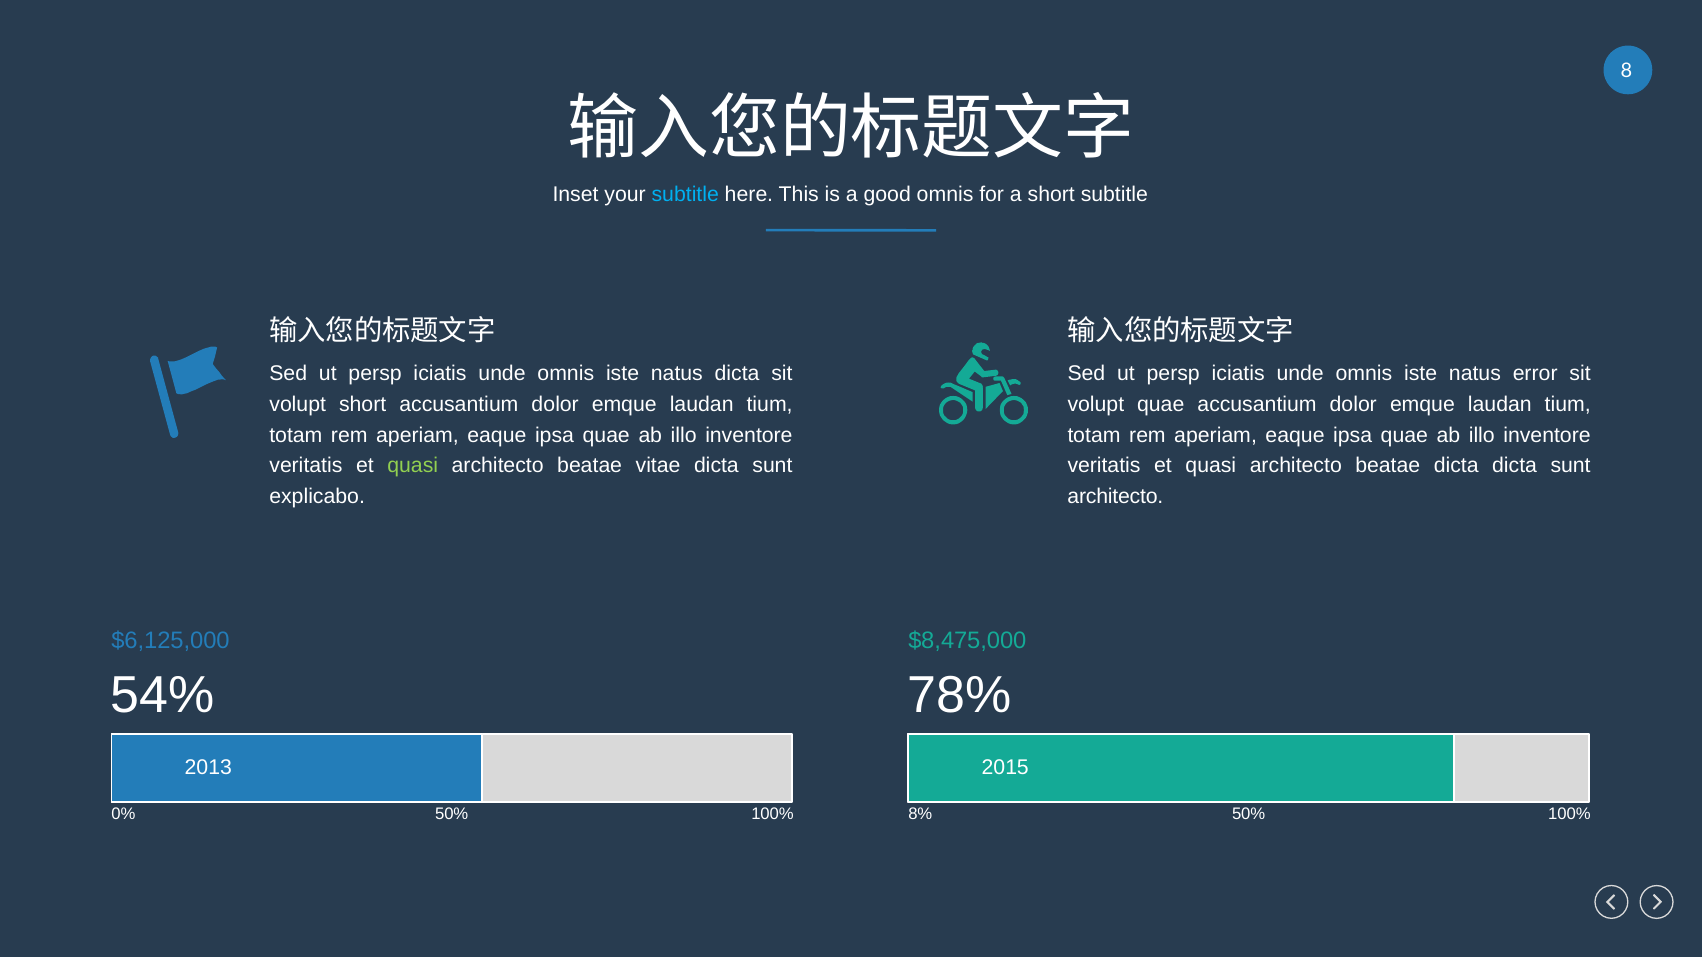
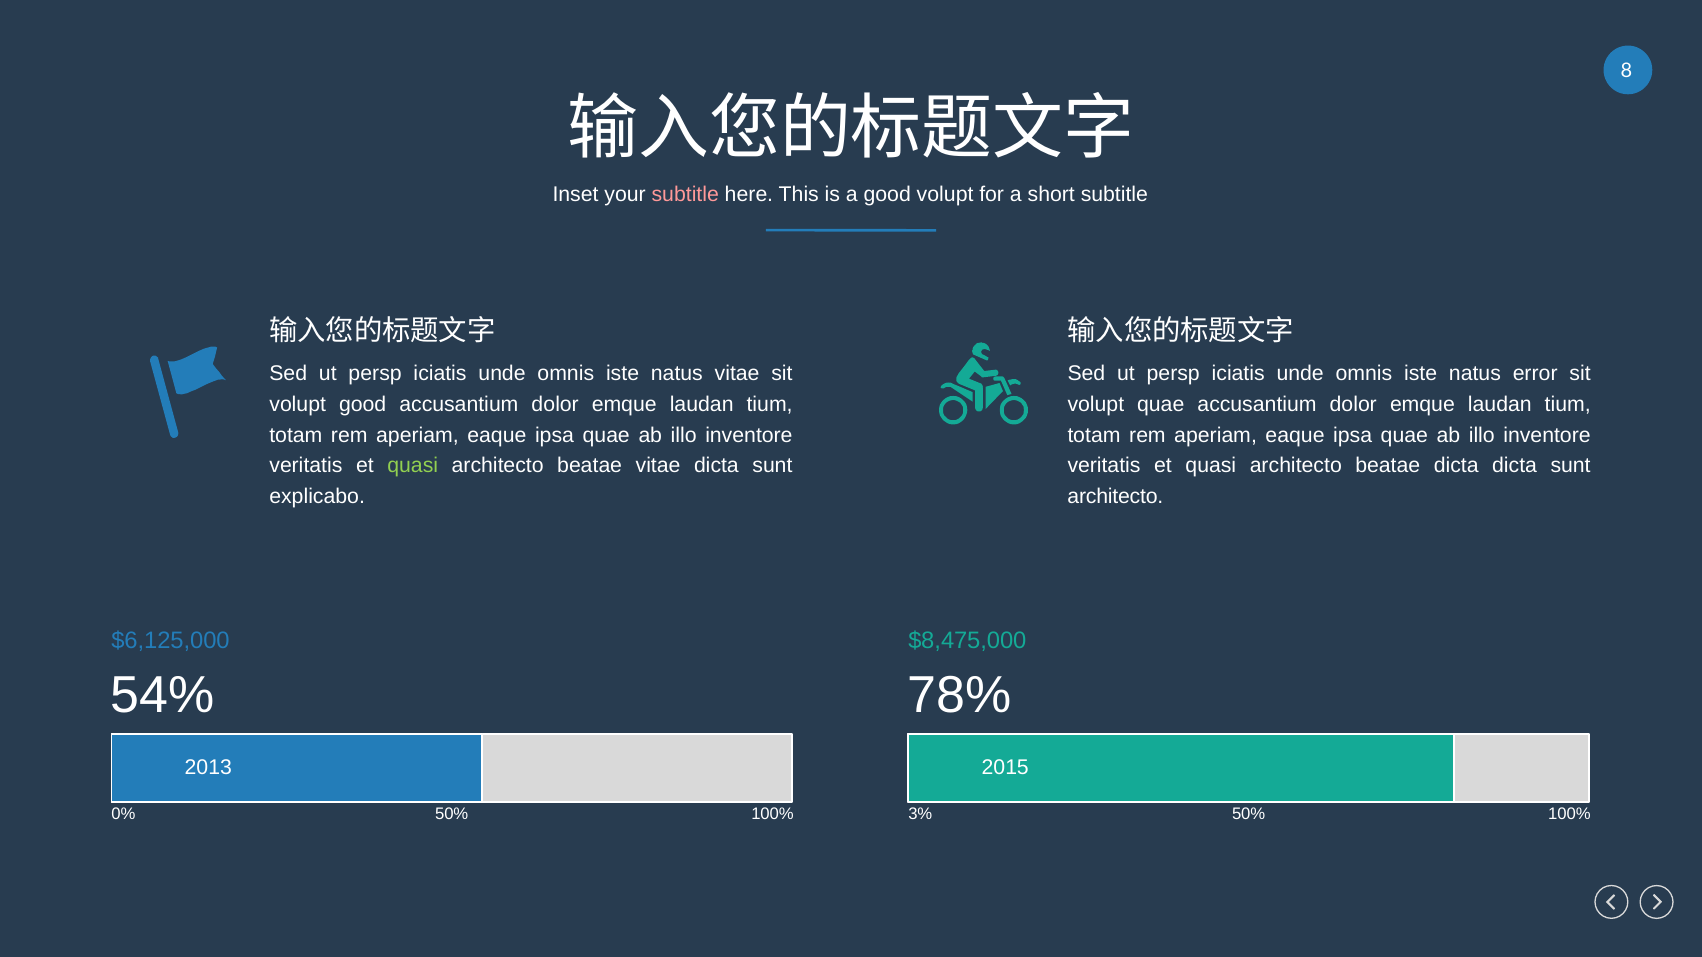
subtitle colour: light blue -> pink (685, 195)
good omnis: omnis -> volupt (945, 195)
natus dicta: dicta -> vitae (737, 374)
volupt short: short -> good (363, 405)
8%: 8% -> 3% (920, 815)
